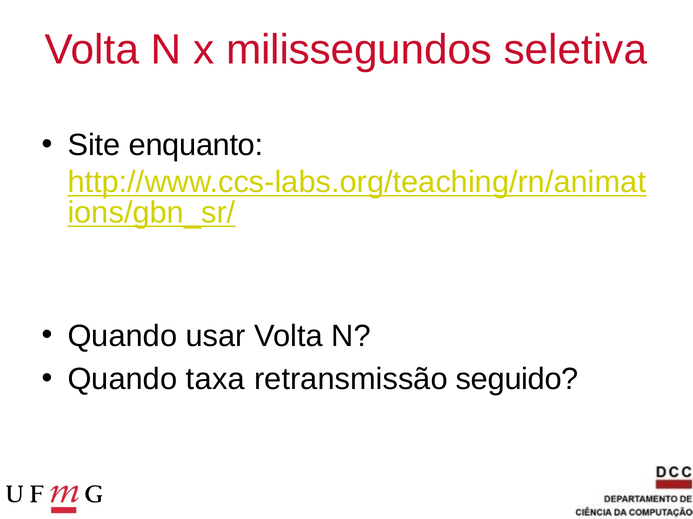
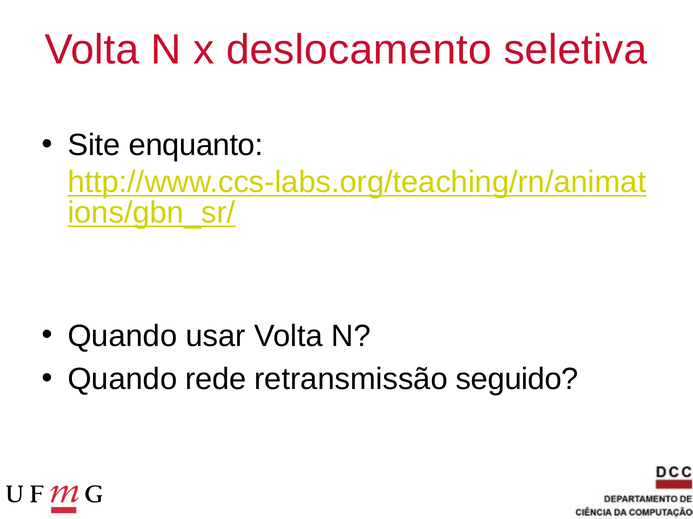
milissegundos: milissegundos -> deslocamento (359, 50)
taxa: taxa -> rede (216, 380)
